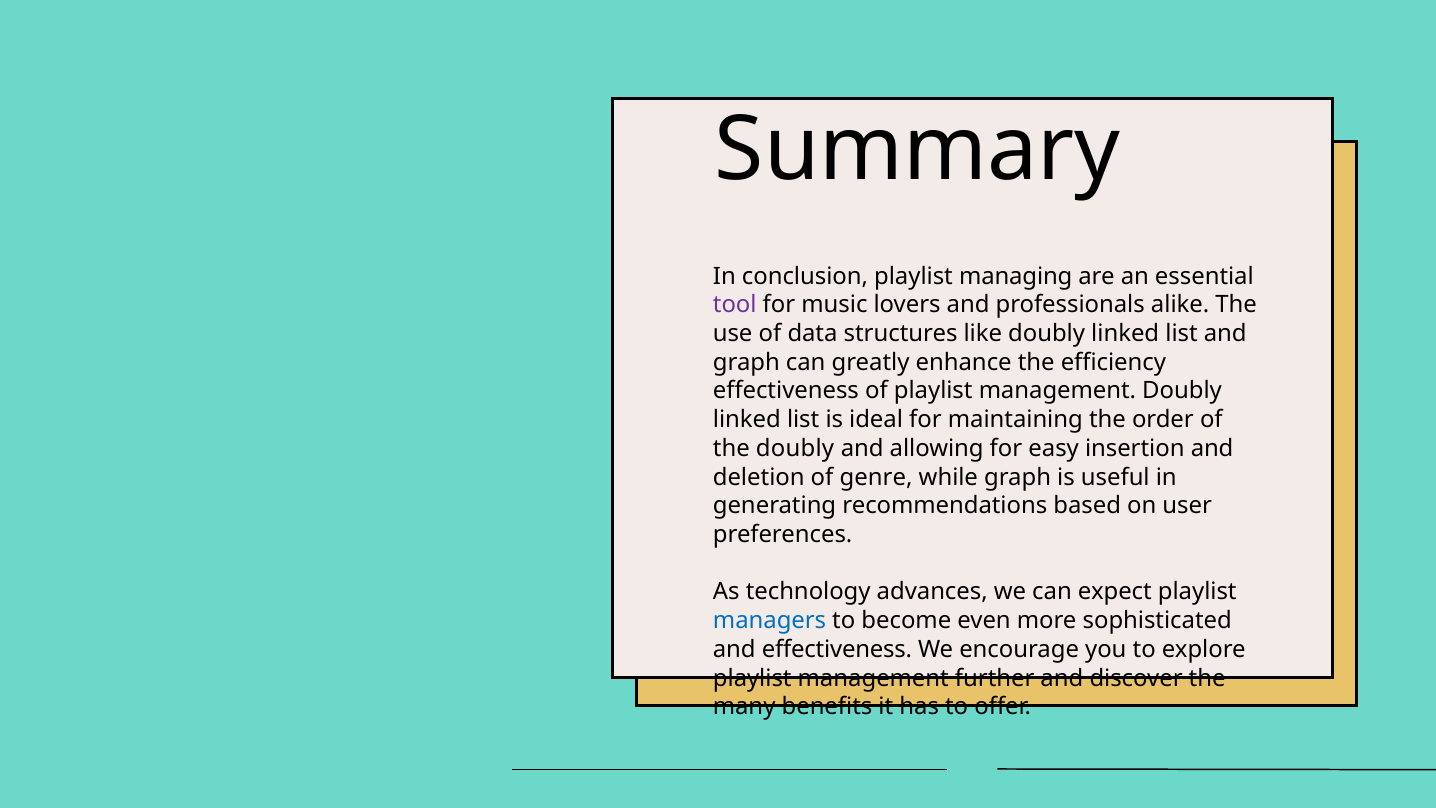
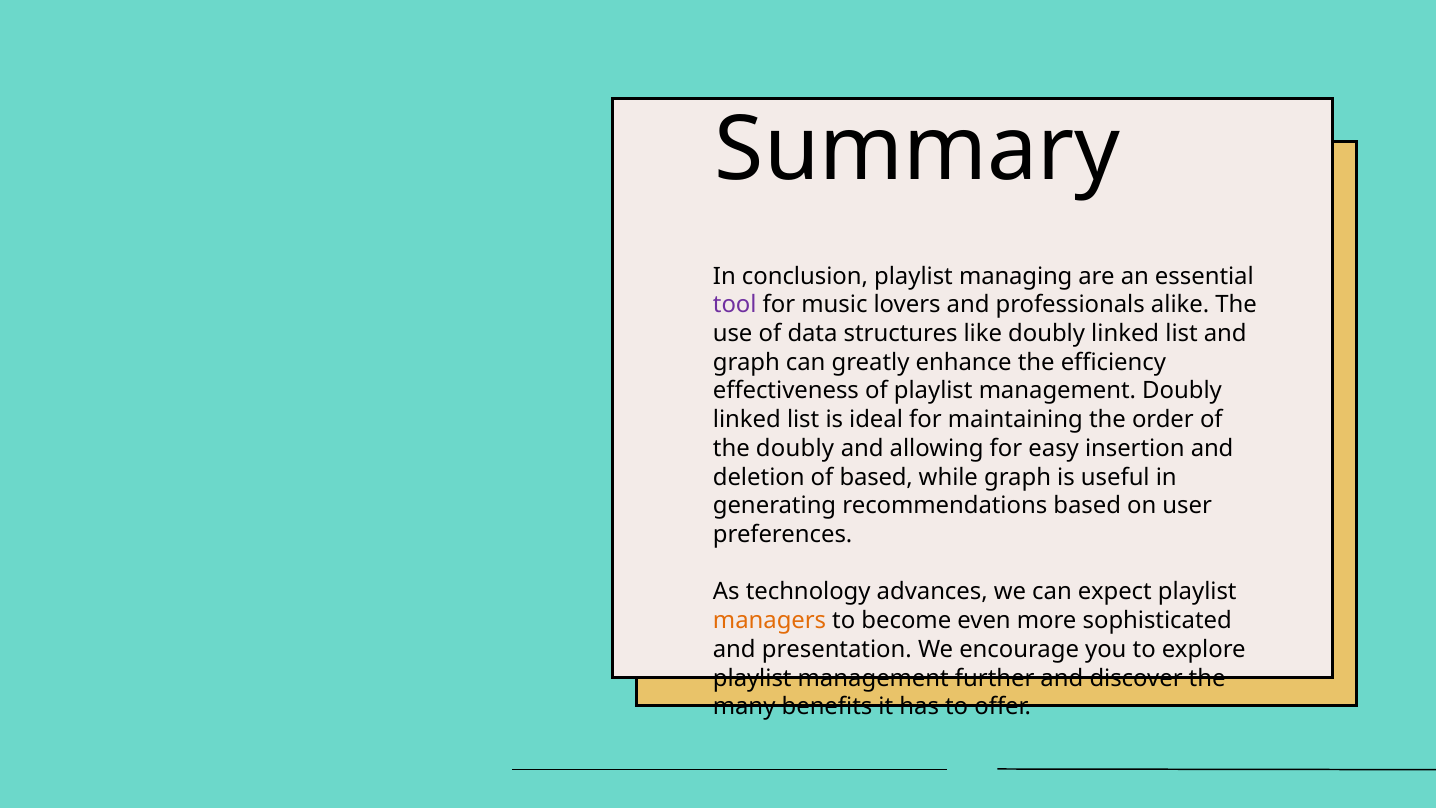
of genre: genre -> based (876, 477)
managers colour: blue -> orange (770, 621)
and effectiveness: effectiveness -> presentation (837, 649)
